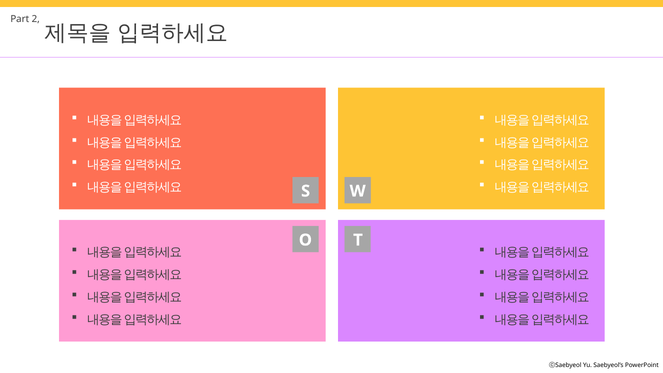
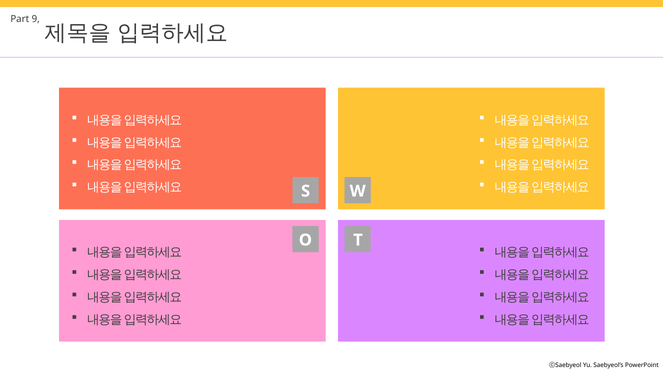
2: 2 -> 9 (36, 19)
